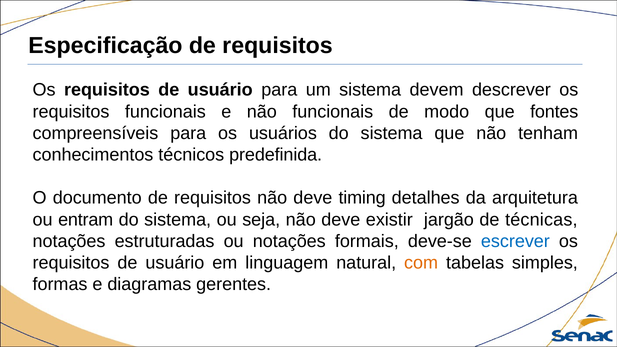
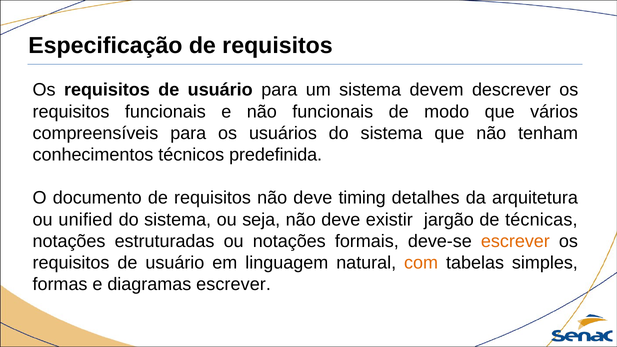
fontes: fontes -> vários (554, 112)
entram: entram -> unified (86, 220)
escrever colour: blue -> orange (515, 241)
diagramas gerentes: gerentes -> escrever (234, 284)
